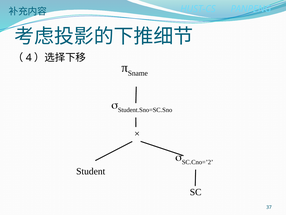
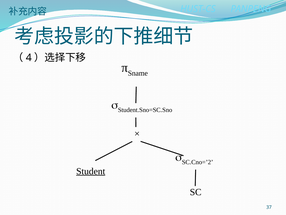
Student underline: none -> present (91, 171)
